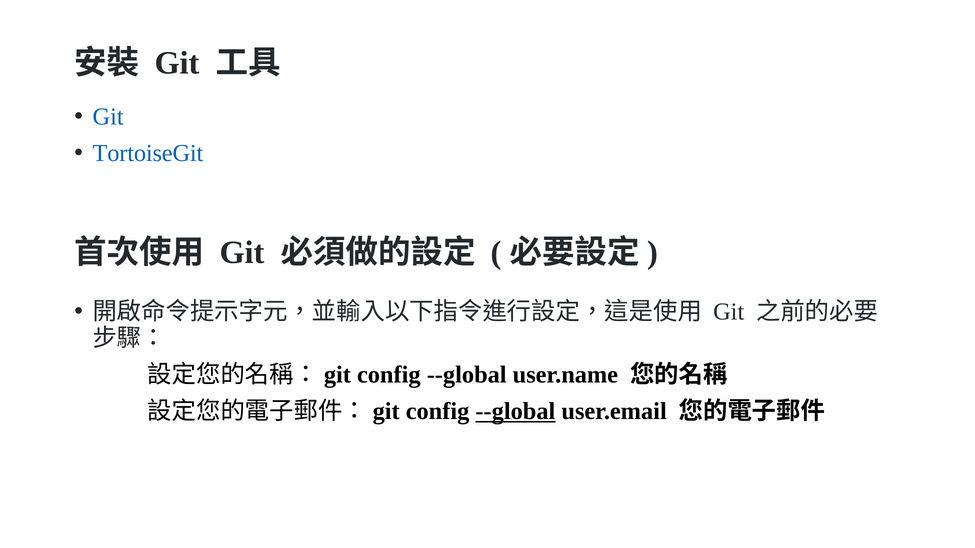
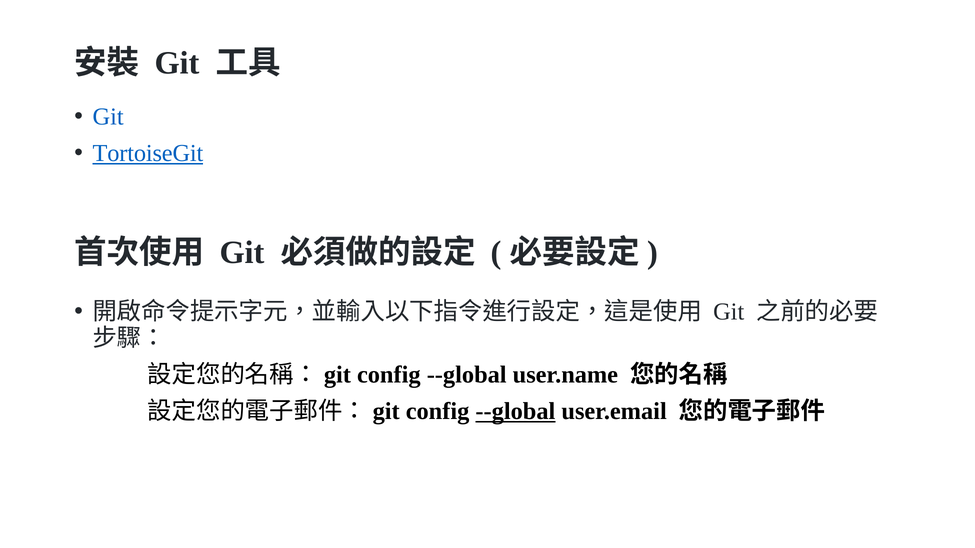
TortoiseGit underline: none -> present (148, 153)
